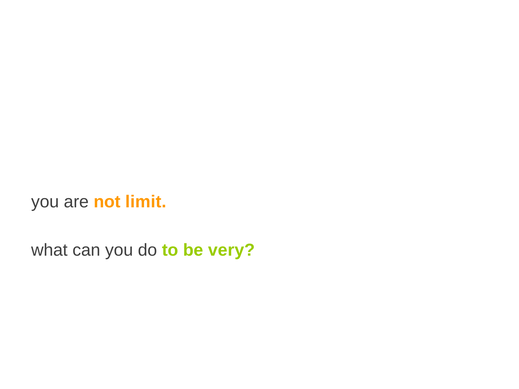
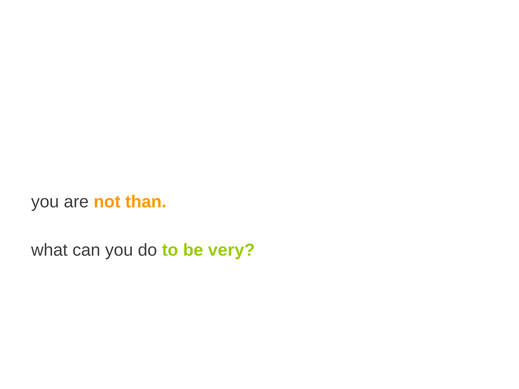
limit: limit -> than (146, 202)
